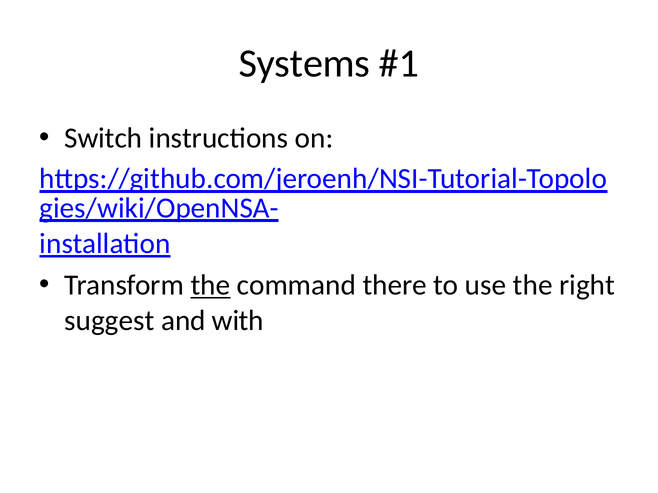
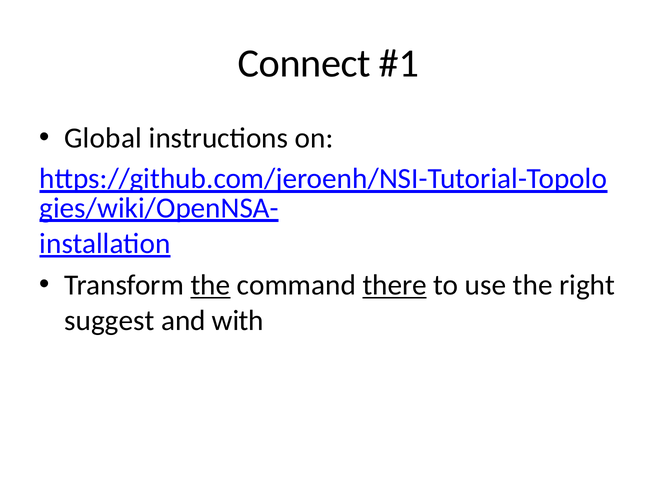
Systems: Systems -> Connect (304, 64)
Switch: Switch -> Global (103, 138)
there underline: none -> present (395, 286)
